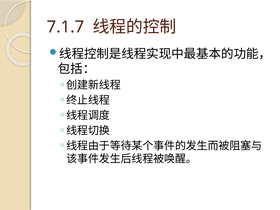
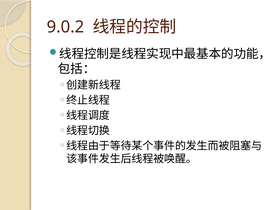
7.1.7: 7.1.7 -> 9.0.2 (66, 27)
